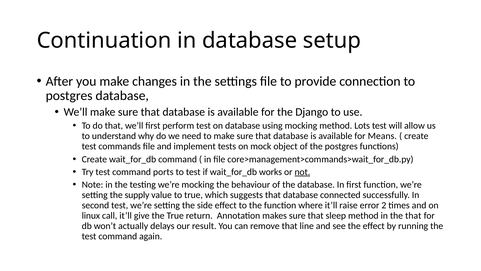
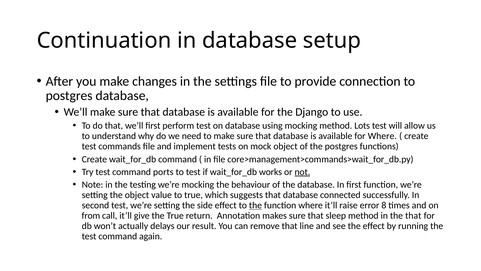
for Means: Means -> Where (382, 136)
the supply: supply -> object (137, 195)
the underline: none -> present (255, 205)
2: 2 -> 8 (384, 205)
linux: linux -> from (91, 215)
